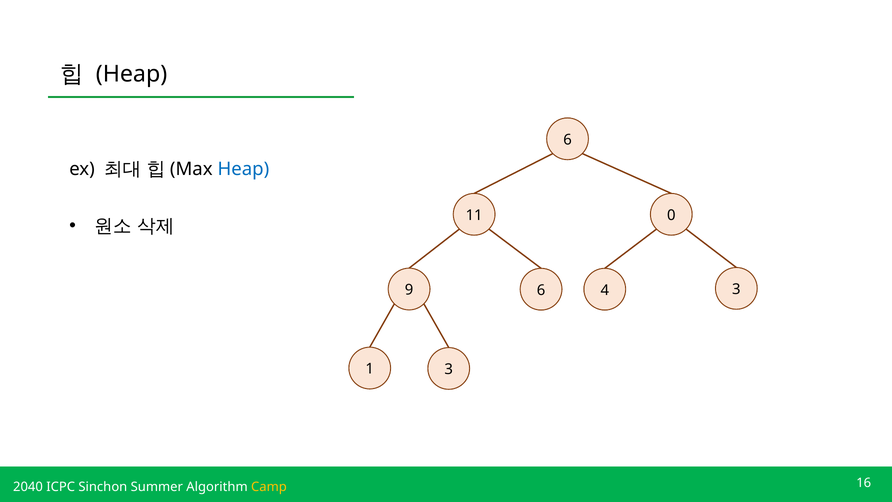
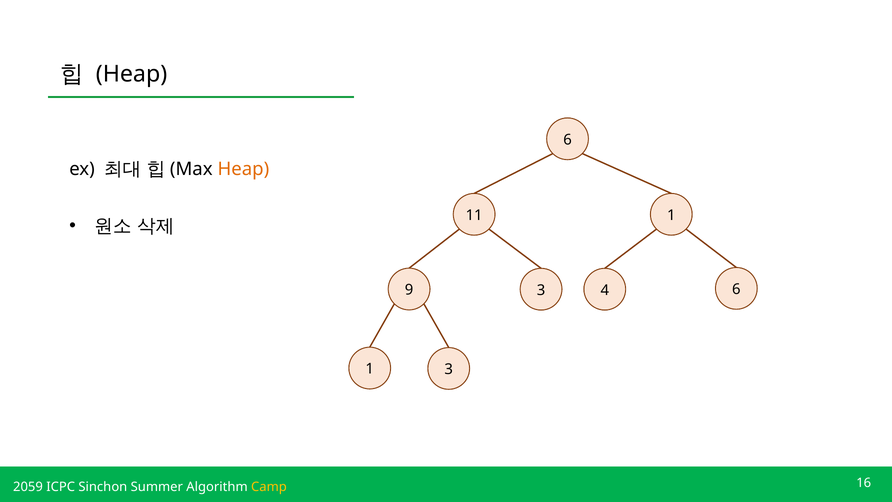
Heap colour: blue -> orange (243, 169)
11 0: 0 -> 1 (671, 215)
9 6: 6 -> 3 (541, 290)
4 3: 3 -> 6 (736, 289)
2040: 2040 -> 2059 (28, 487)
